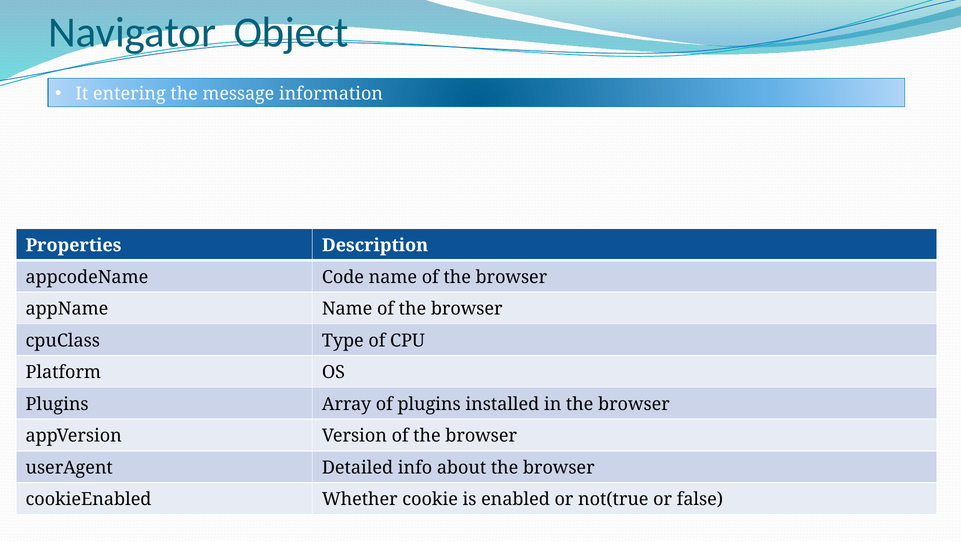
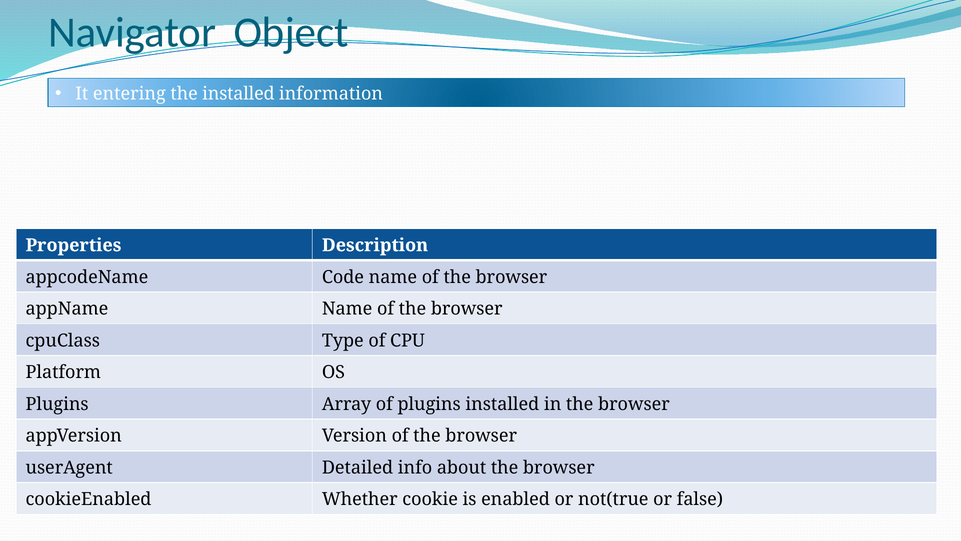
the message: message -> installed (238, 94)
